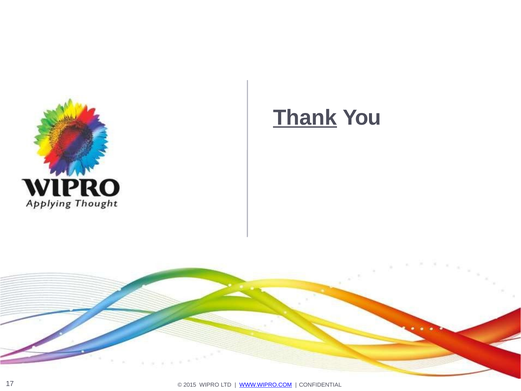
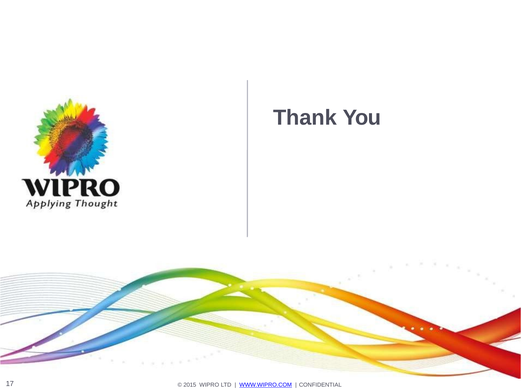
Thank underline: present -> none (305, 117)
